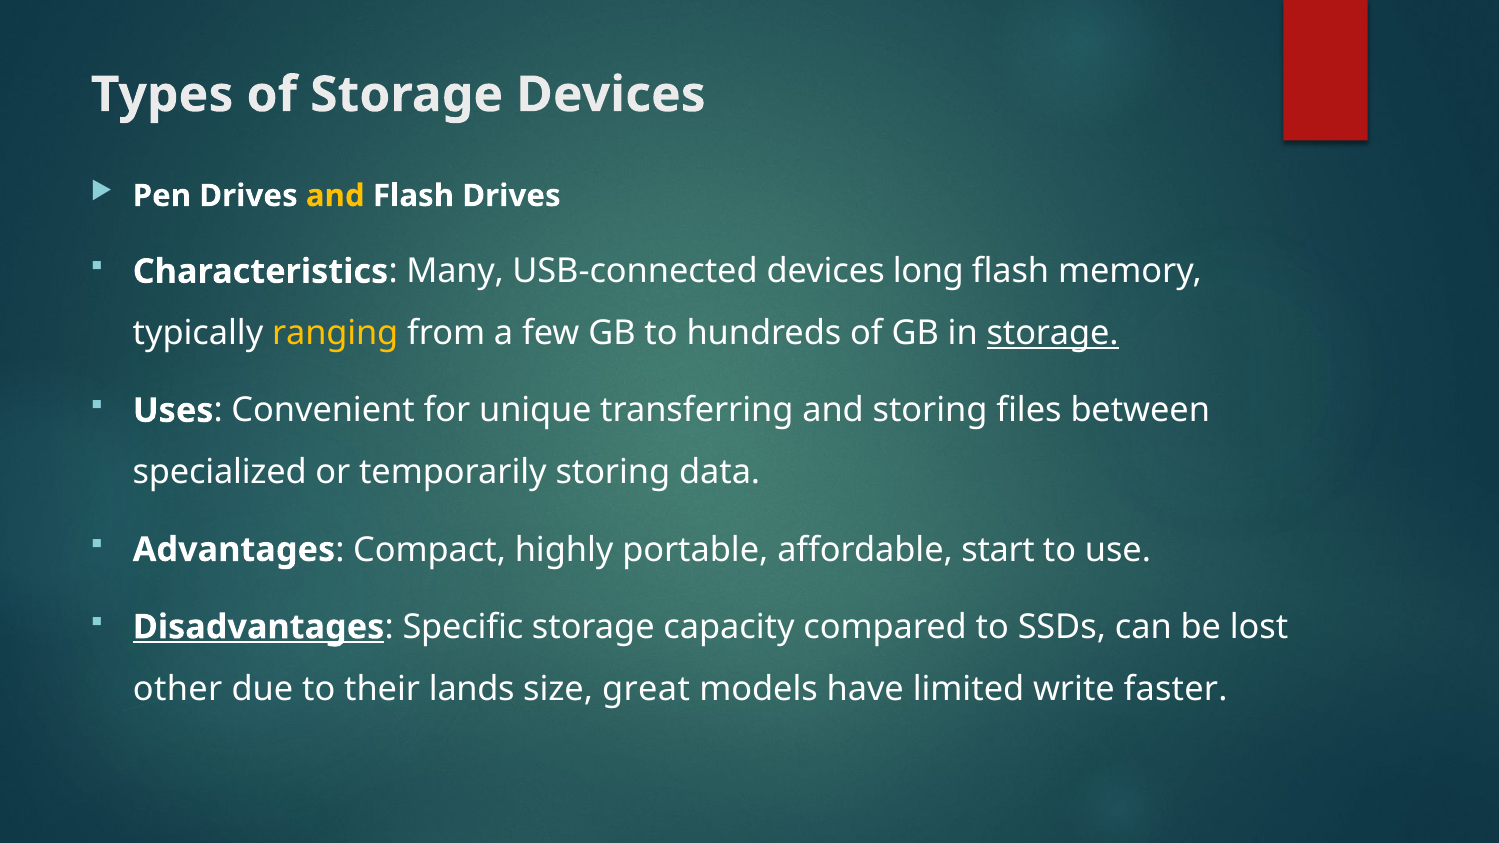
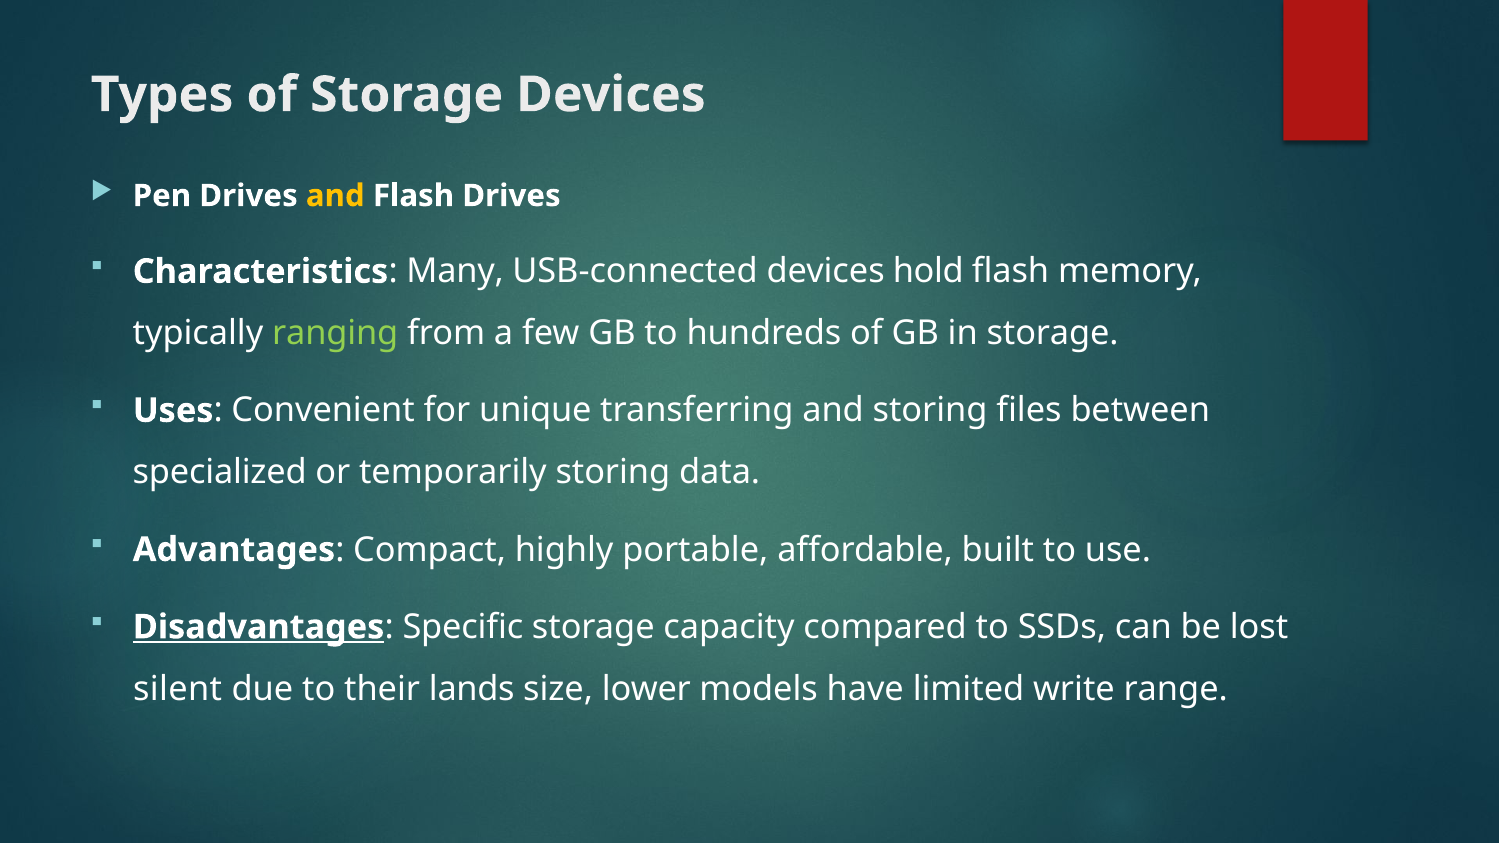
long: long -> hold (928, 272)
ranging colour: yellow -> light green (335, 333)
storage underline: present -> none (1053, 333)
start: start -> built (998, 550)
other: other -> silent (178, 689)
great: great -> lower (646, 689)
faster: faster -> range (1176, 689)
